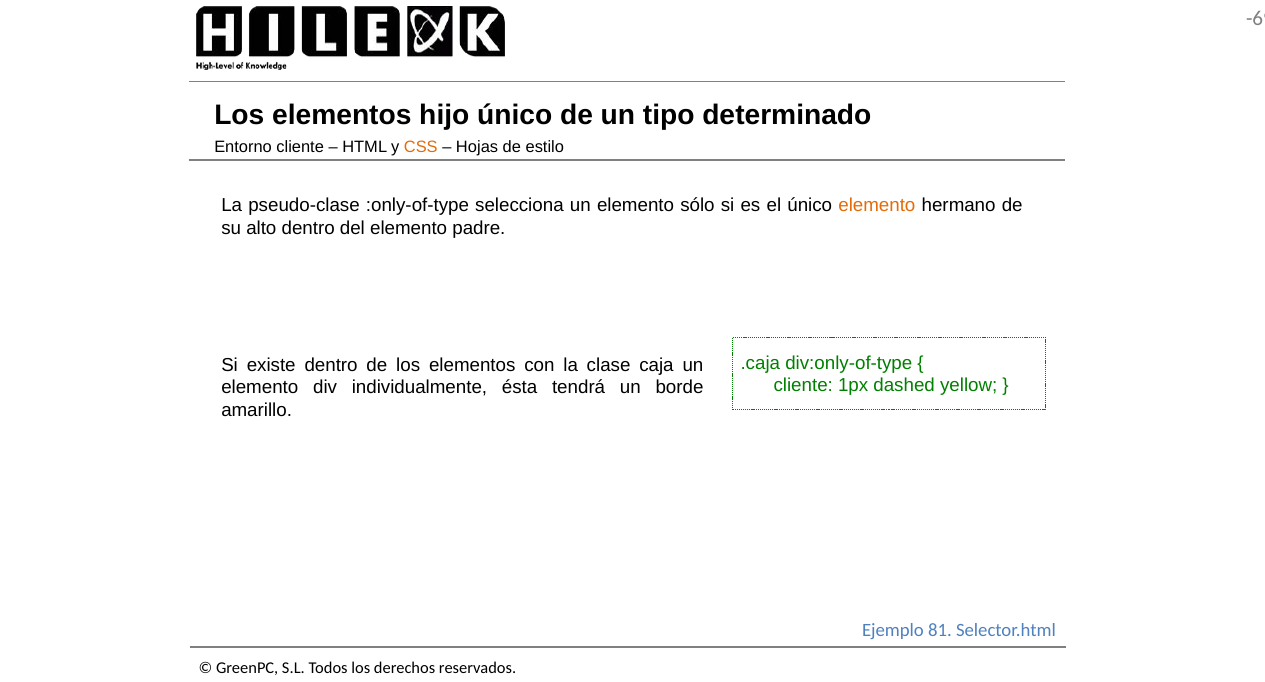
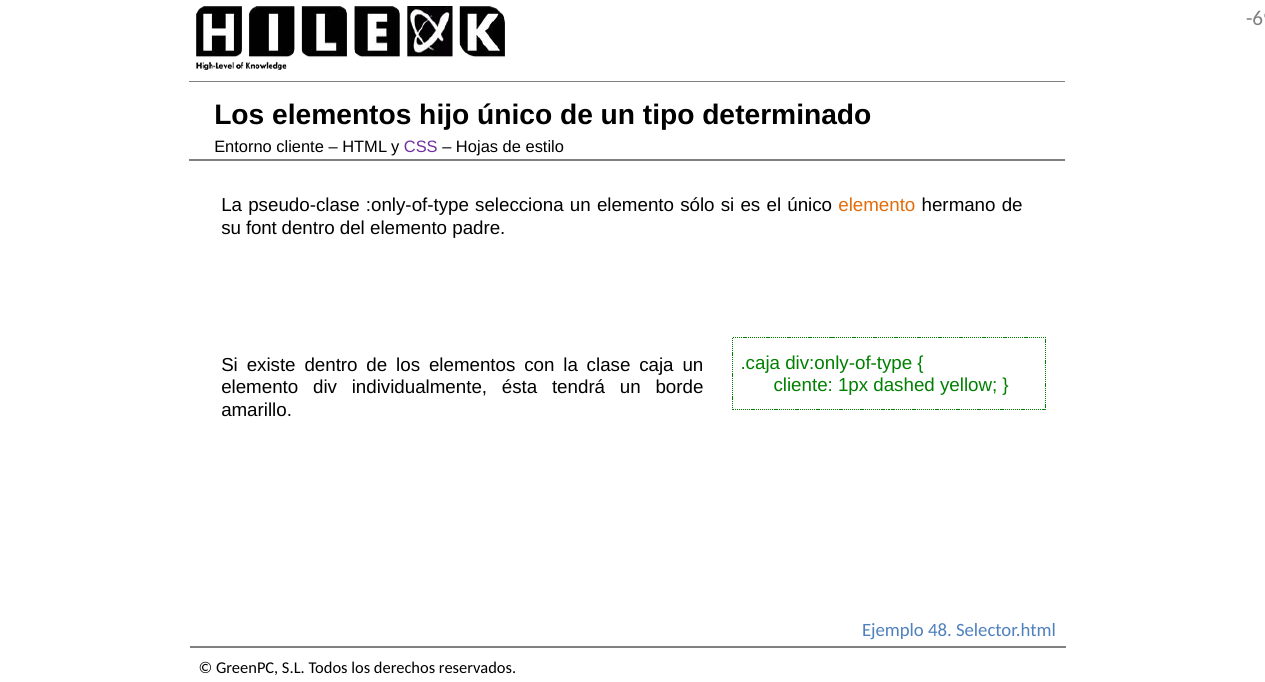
CSS colour: orange -> purple (421, 147)
alto: alto -> font (261, 228)
81: 81 -> 48 (940, 631)
